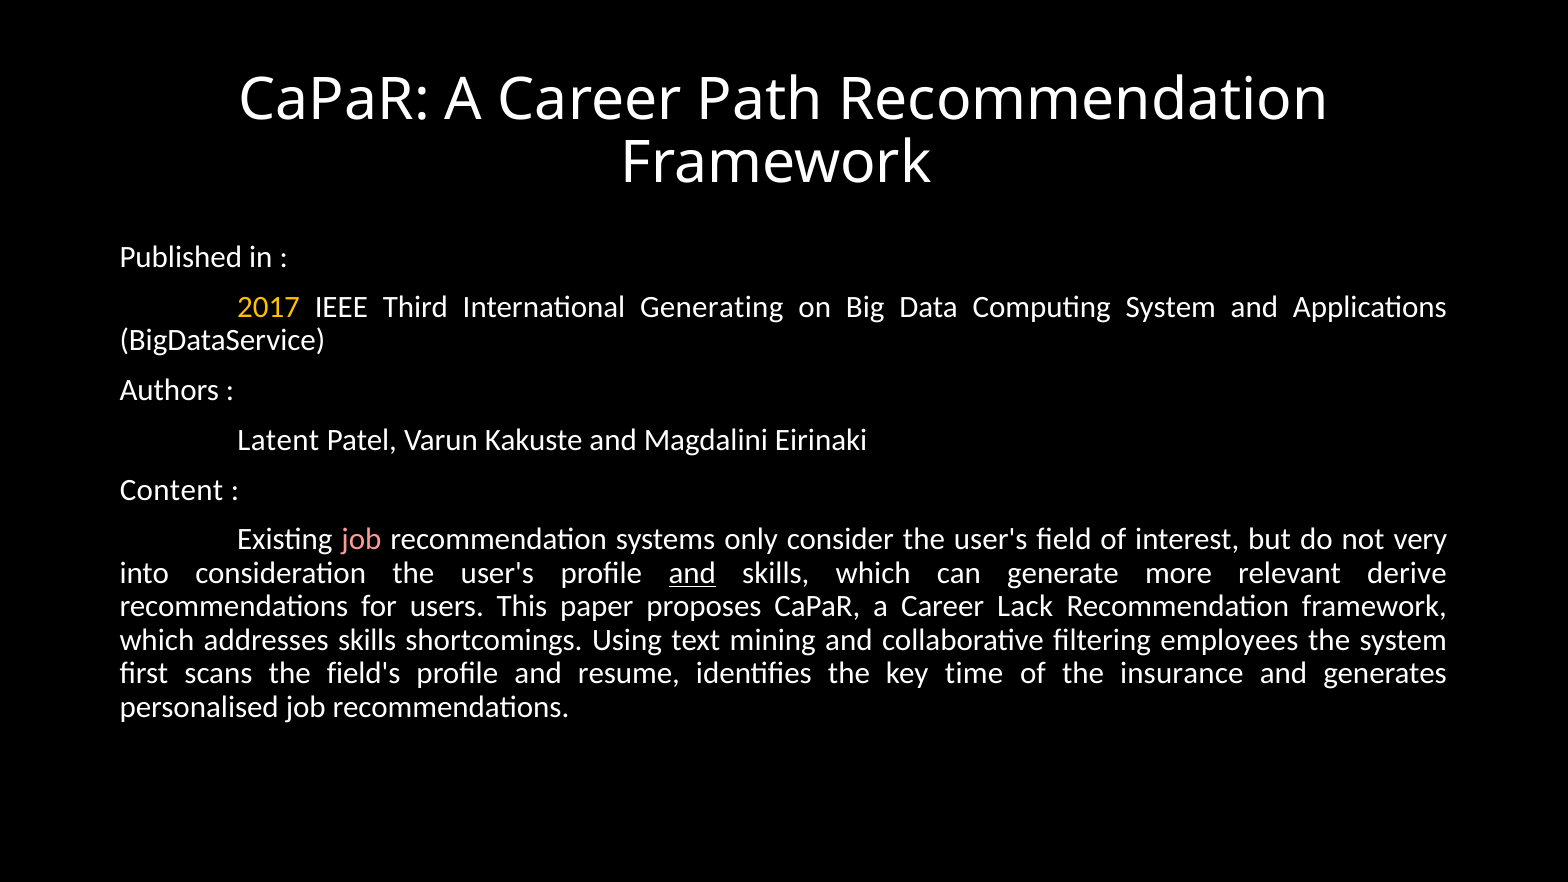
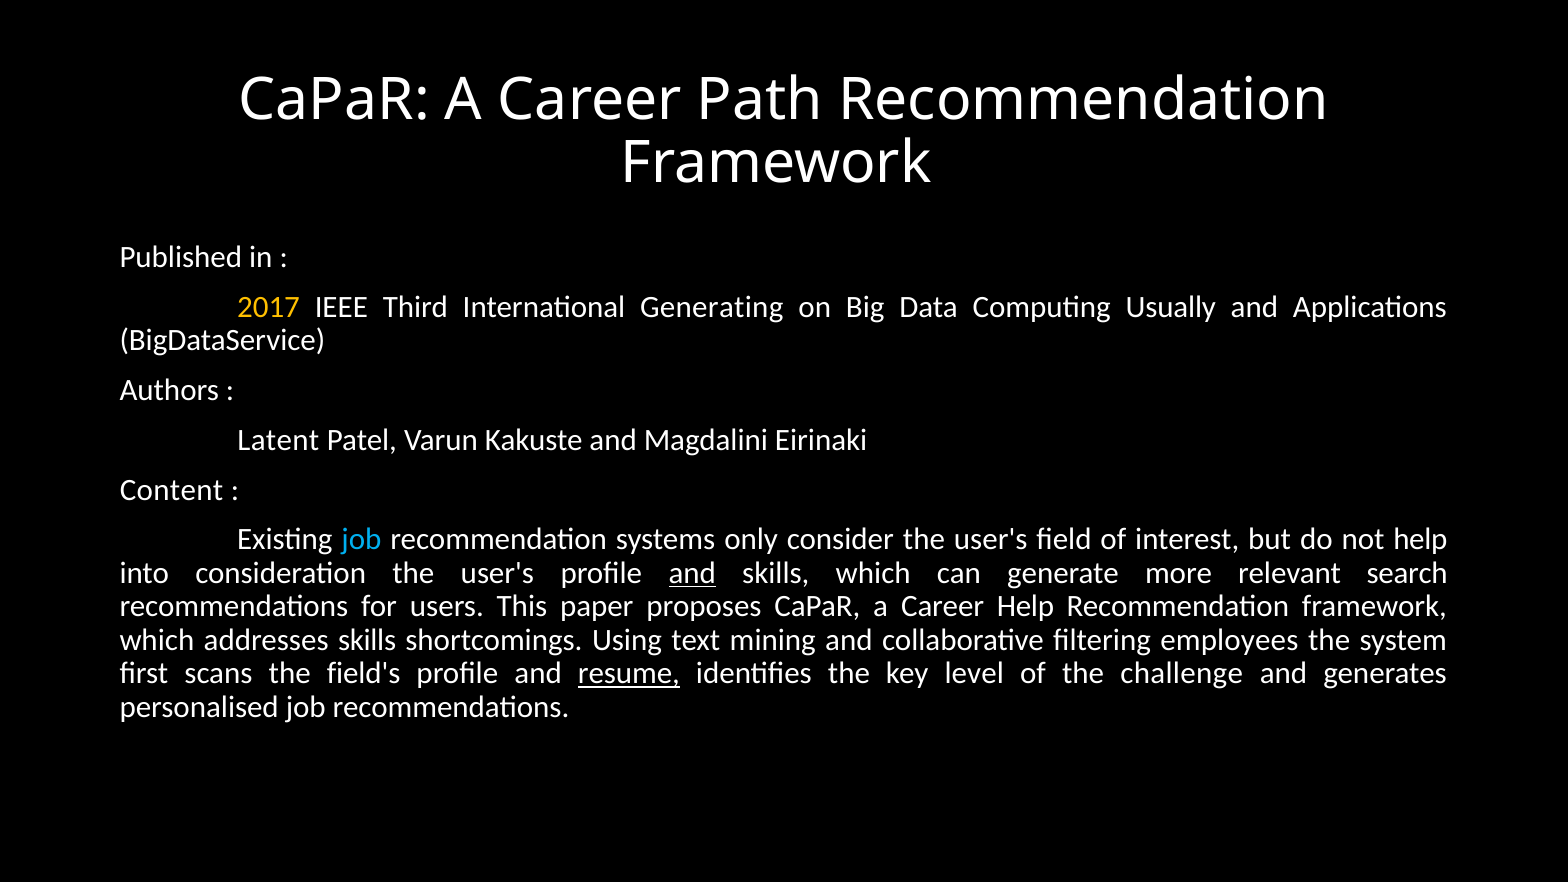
Computing System: System -> Usually (1171, 307)
job colour: pink -> light blue (361, 540)
not very: very -> help (1420, 540)
derive: derive -> search (1407, 573)
Career Lack: Lack -> Help (1025, 607)
resume underline: none -> present (629, 674)
time: time -> level (974, 674)
insurance: insurance -> challenge (1182, 674)
